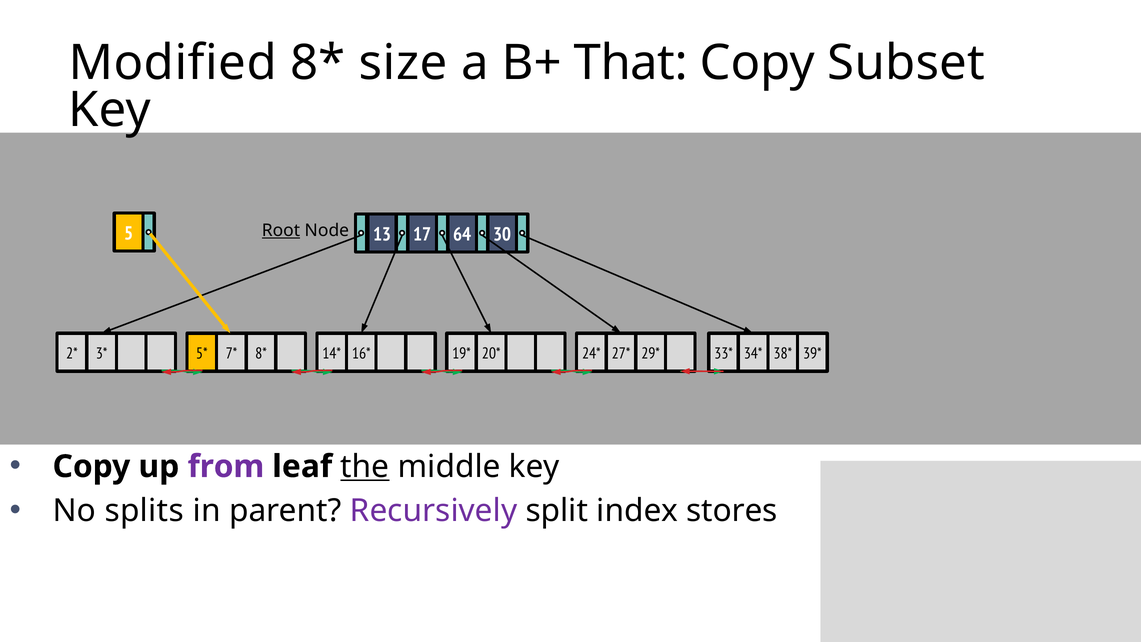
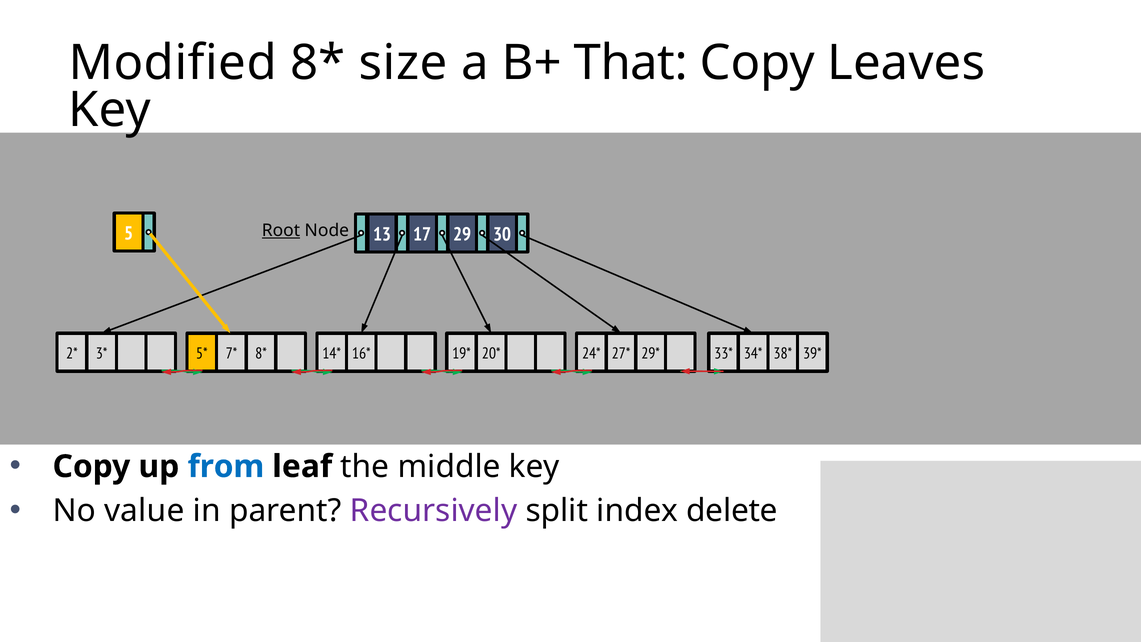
Subset: Subset -> Leaves (906, 63)
64: 64 -> 29 (462, 234)
from colour: purple -> blue (226, 466)
the underline: present -> none (365, 466)
splits: splits -> value (144, 511)
stores: stores -> delete (732, 511)
